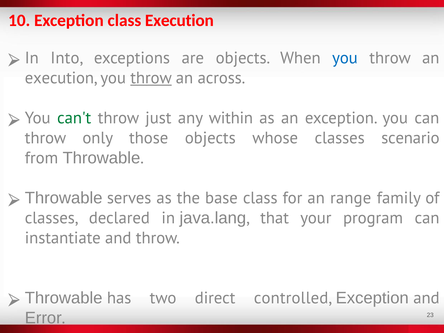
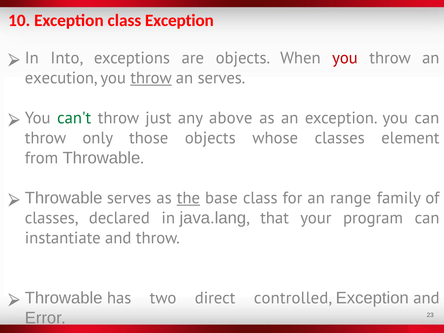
class Execution: Execution -> Exception (179, 21)
you colour: blue -> red (345, 58)
an across: across -> serves (221, 78)
within: within -> above (231, 118)
scenario: scenario -> element (410, 138)
the underline: none -> present (188, 198)
